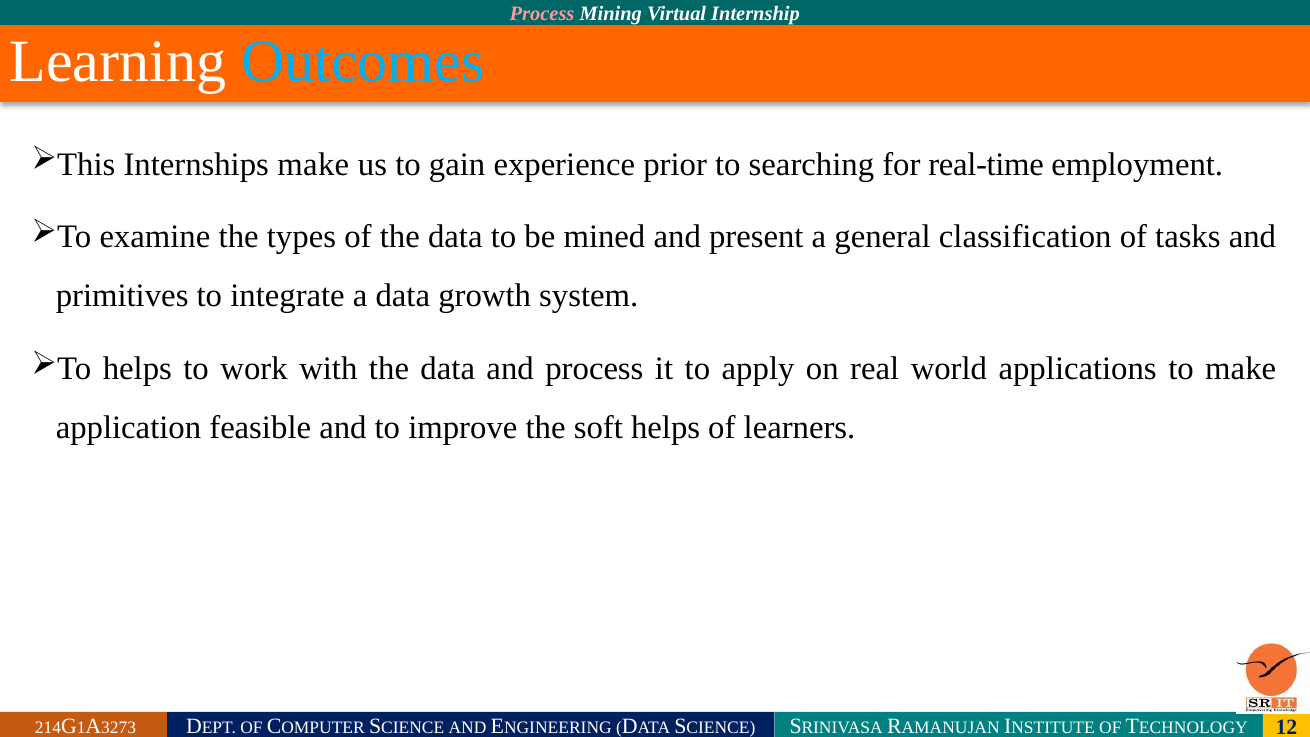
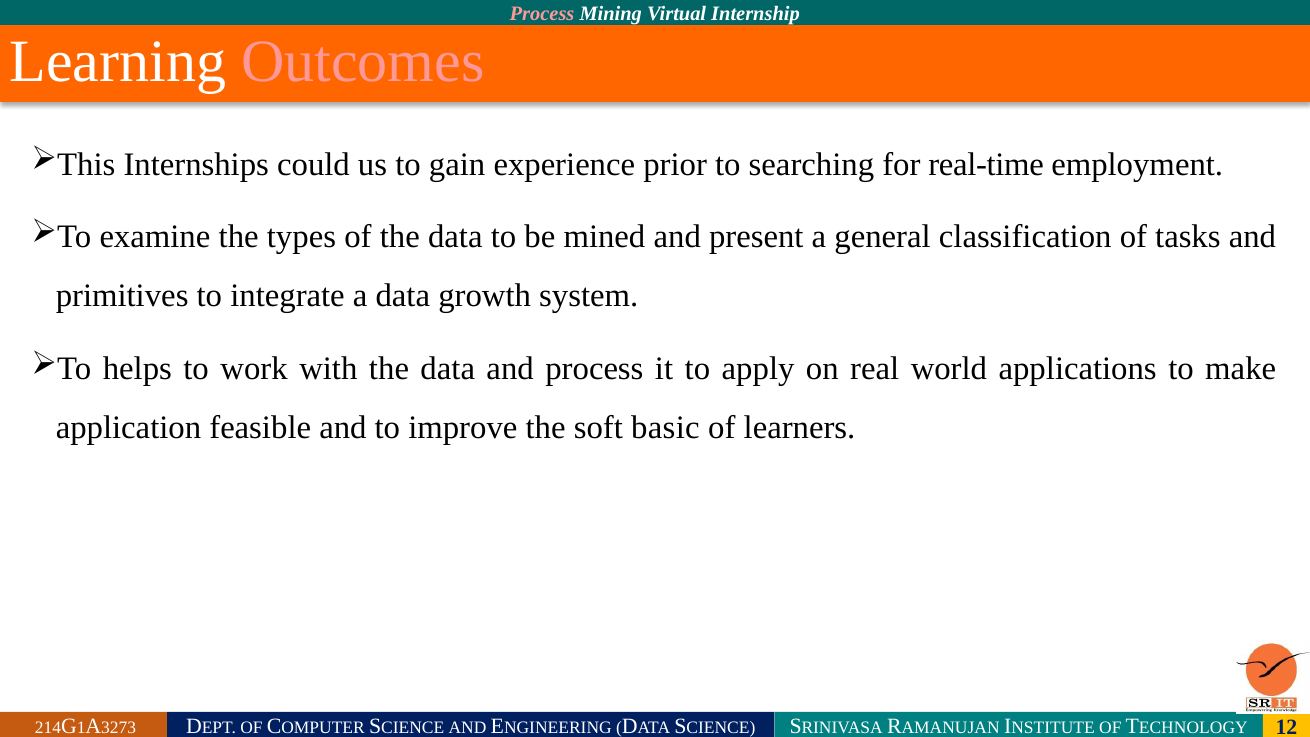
Outcomes colour: light blue -> pink (363, 62)
Internships make: make -> could (313, 164)
soft helps: helps -> basic (665, 428)
